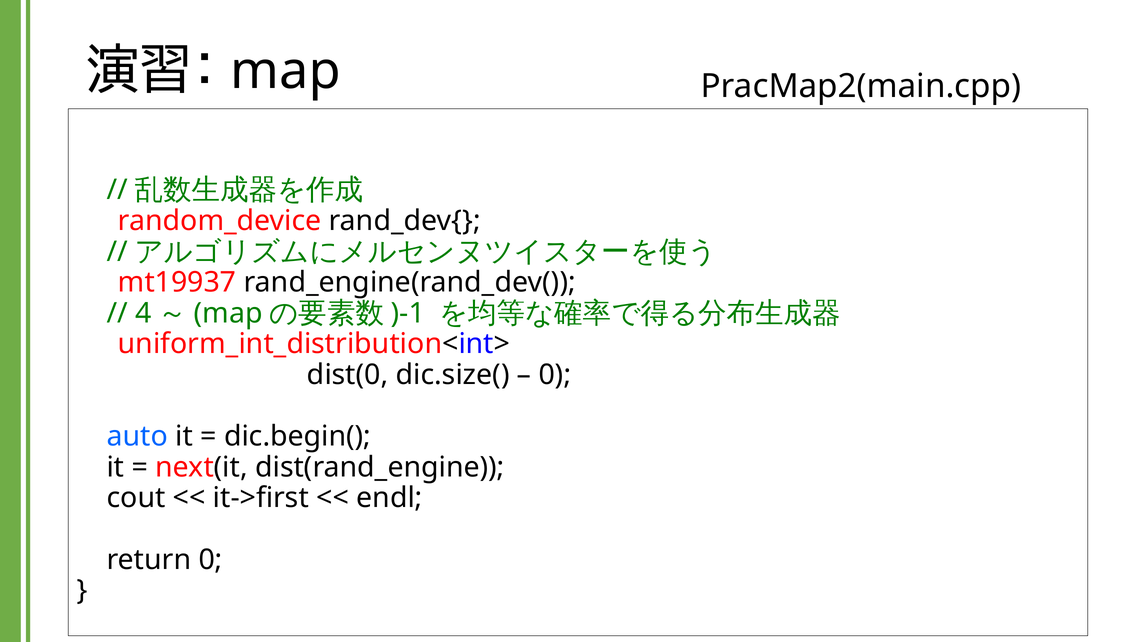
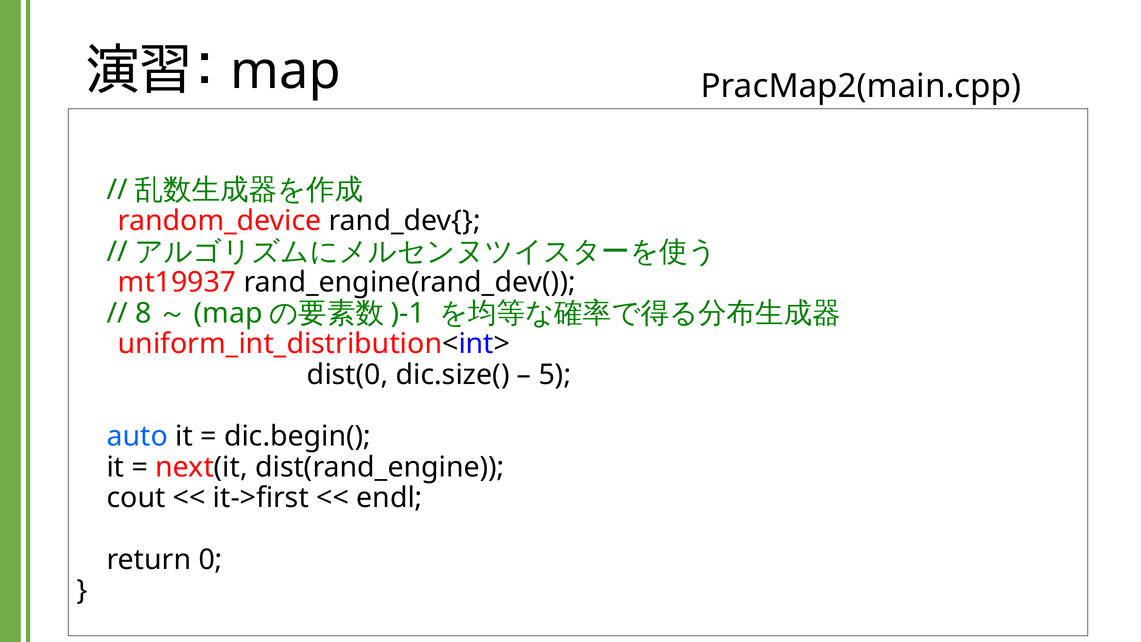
4: 4 -> 8 (143, 313)
0: 0 -> 5 (555, 375)
